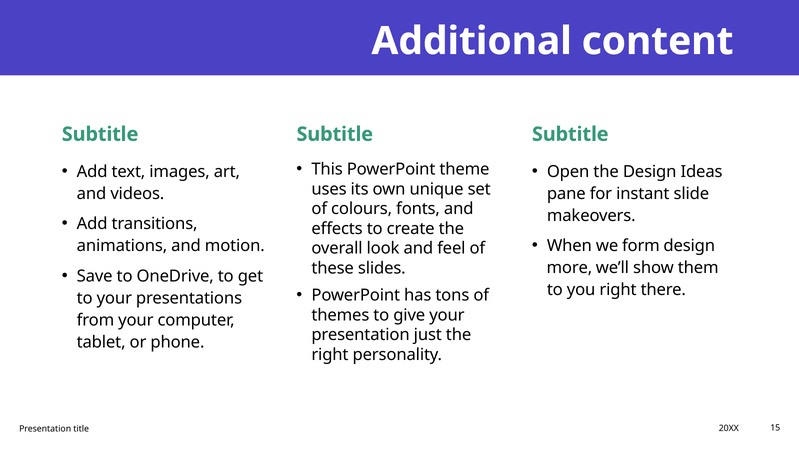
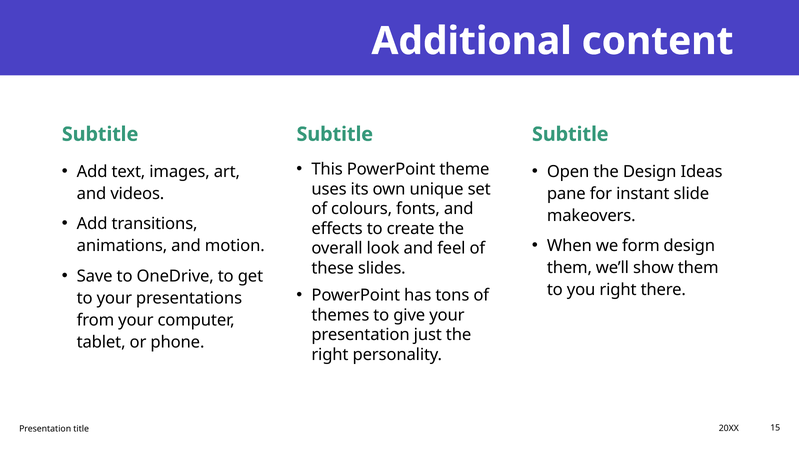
more: more -> them (569, 268)
